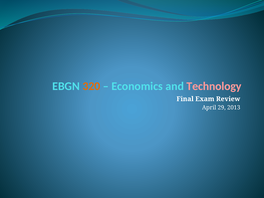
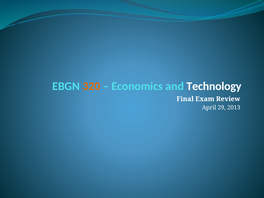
Technology colour: pink -> white (214, 86)
